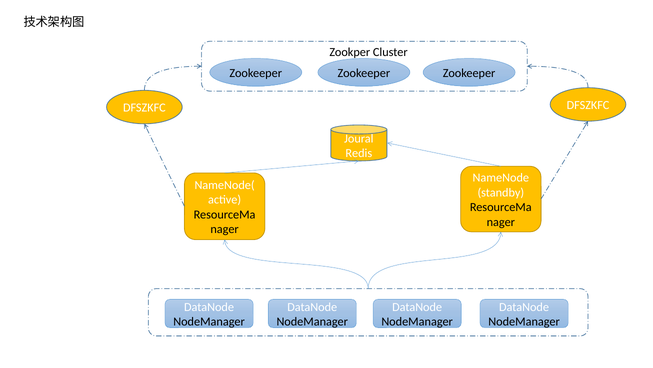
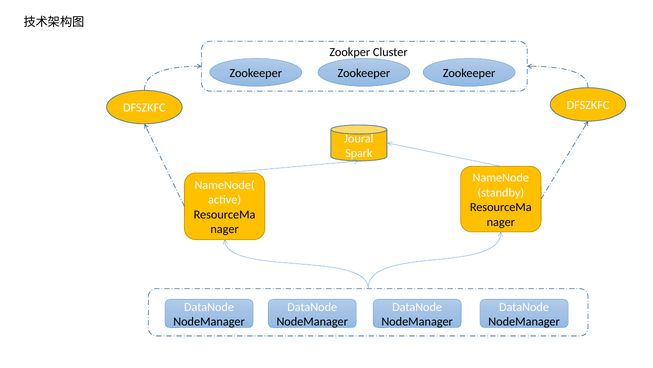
Redis: Redis -> Spark (359, 153)
